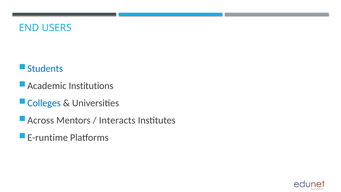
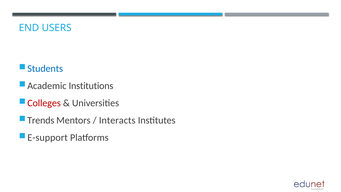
Colleges colour: blue -> red (44, 103)
Across: Across -> Trends (41, 120)
E-runtime: E-runtime -> E-support (48, 138)
